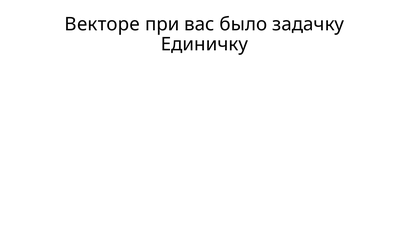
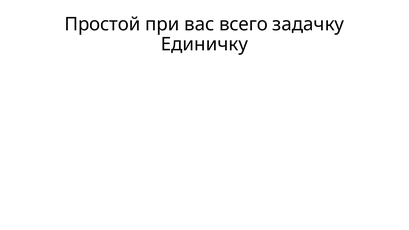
Векторе: Векторе -> Простой (102, 24)
было: было -> всего (243, 24)
